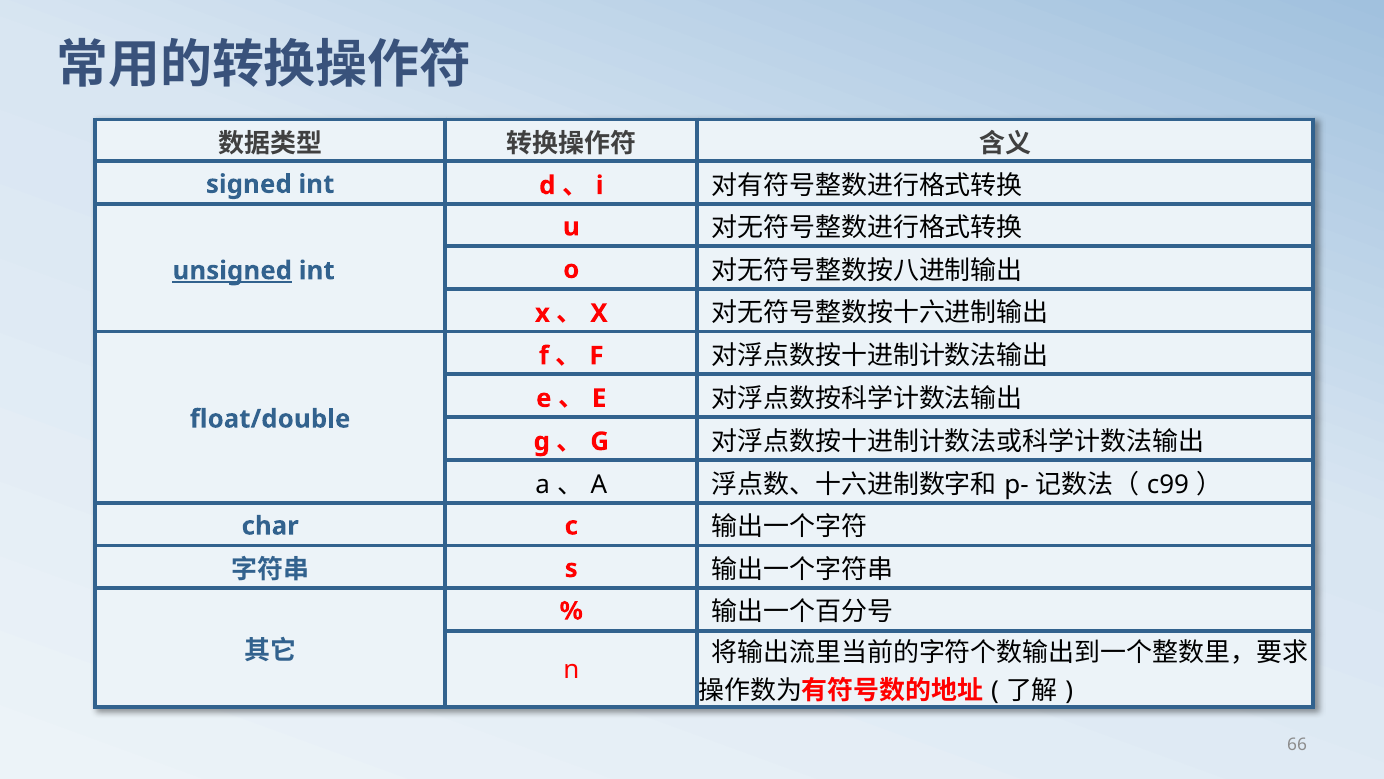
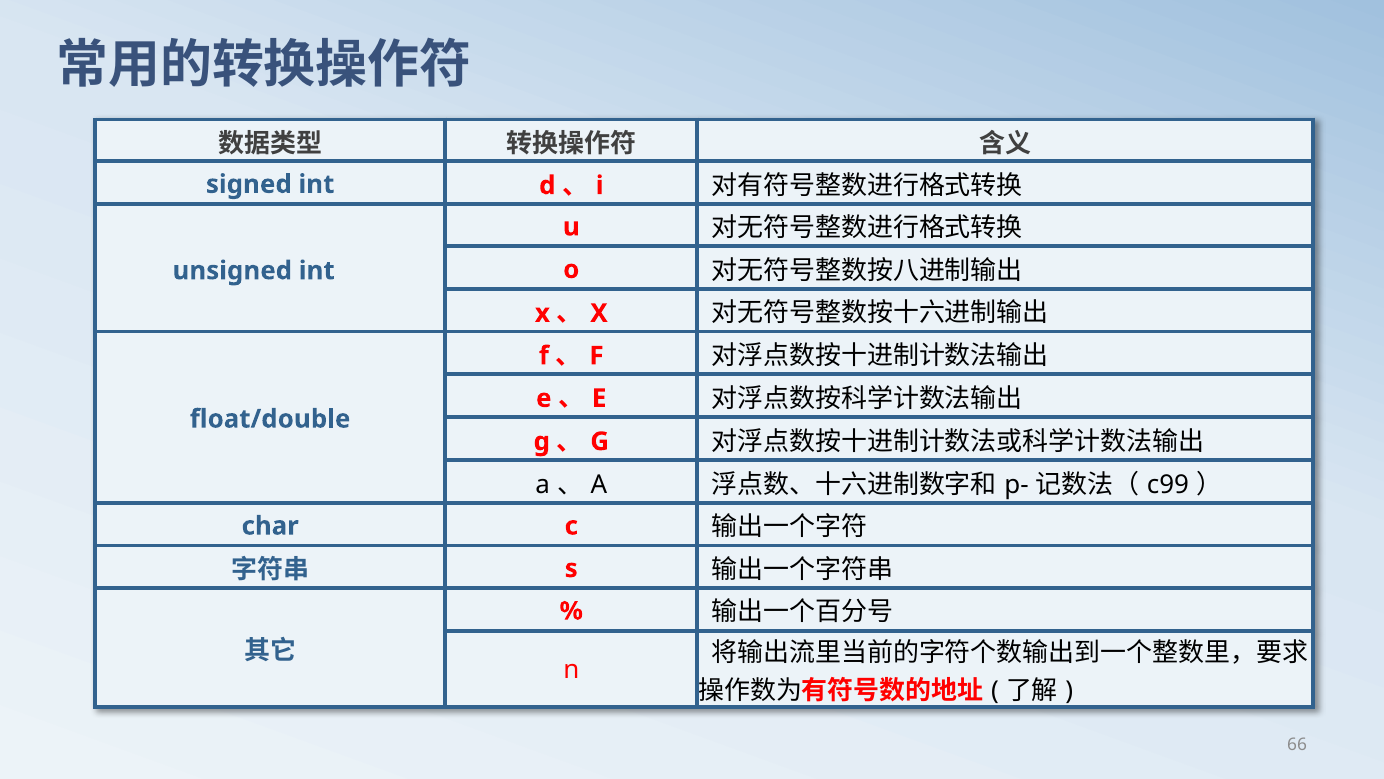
unsigned underline: present -> none (232, 271)
